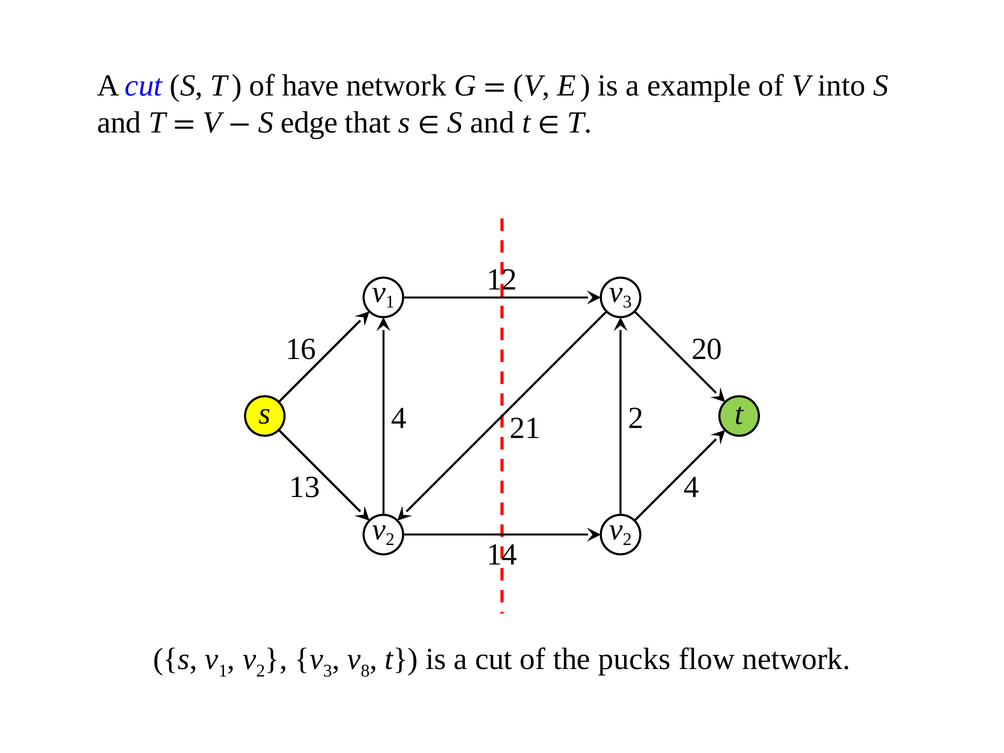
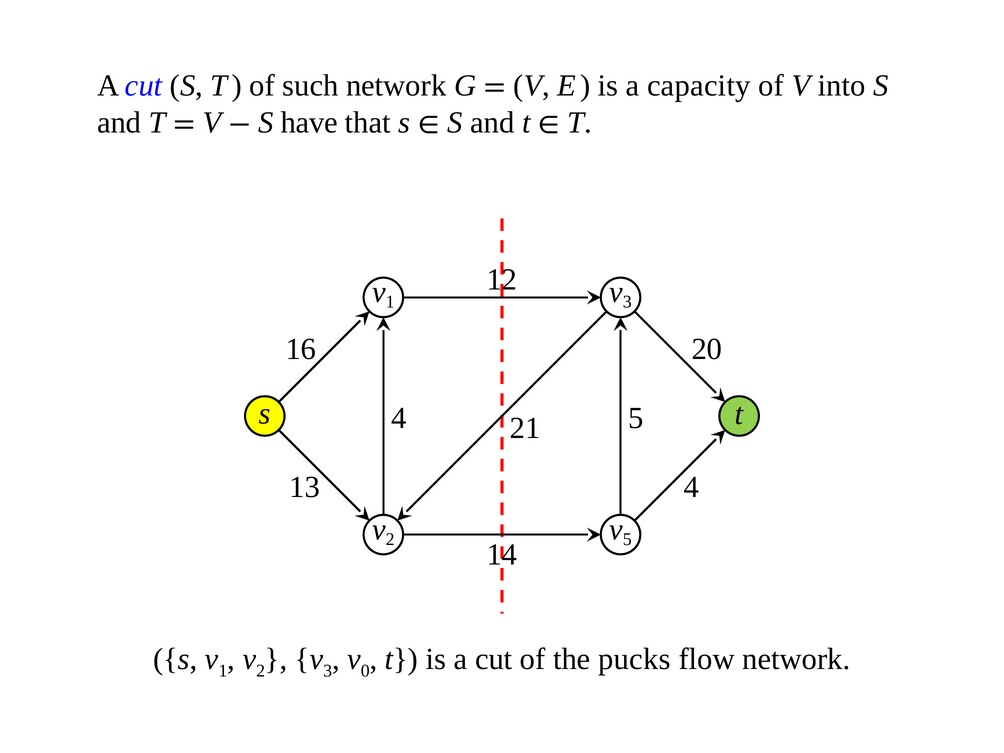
have: have -> such (310, 86)
example: example -> capacity (699, 86)
edge: edge -> have (309, 123)
4 2: 2 -> 5 (636, 418)
2: 2 -> 5 (627, 539)
8: 8 -> 0 (365, 671)
